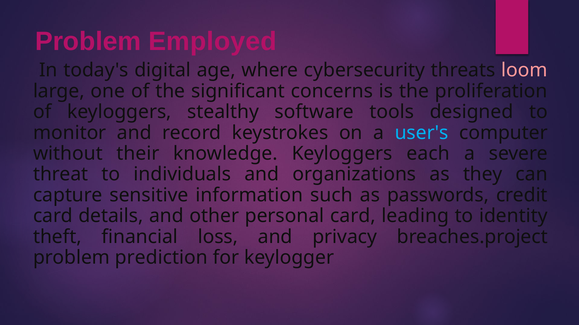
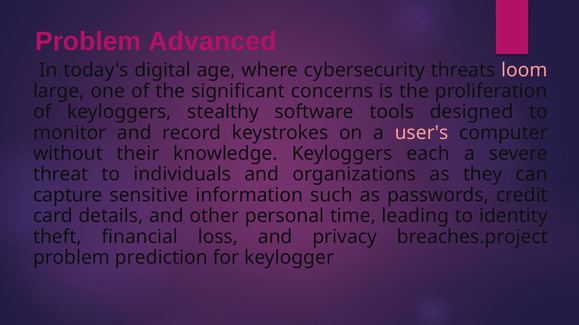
Employed: Employed -> Advanced (212, 41)
user's colour: light blue -> pink (422, 133)
personal card: card -> time (353, 216)
